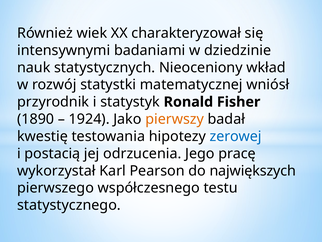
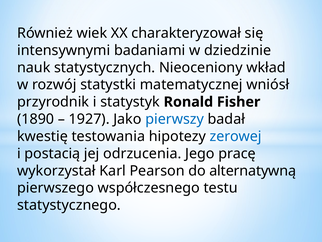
1924: 1924 -> 1927 (89, 119)
pierwszy colour: orange -> blue (175, 119)
największych: największych -> alternatywną (253, 170)
